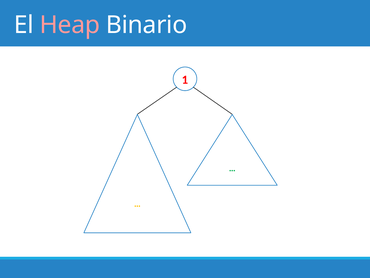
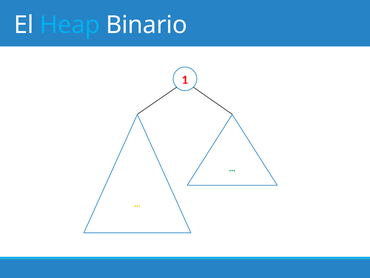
Heap colour: pink -> light blue (70, 25)
